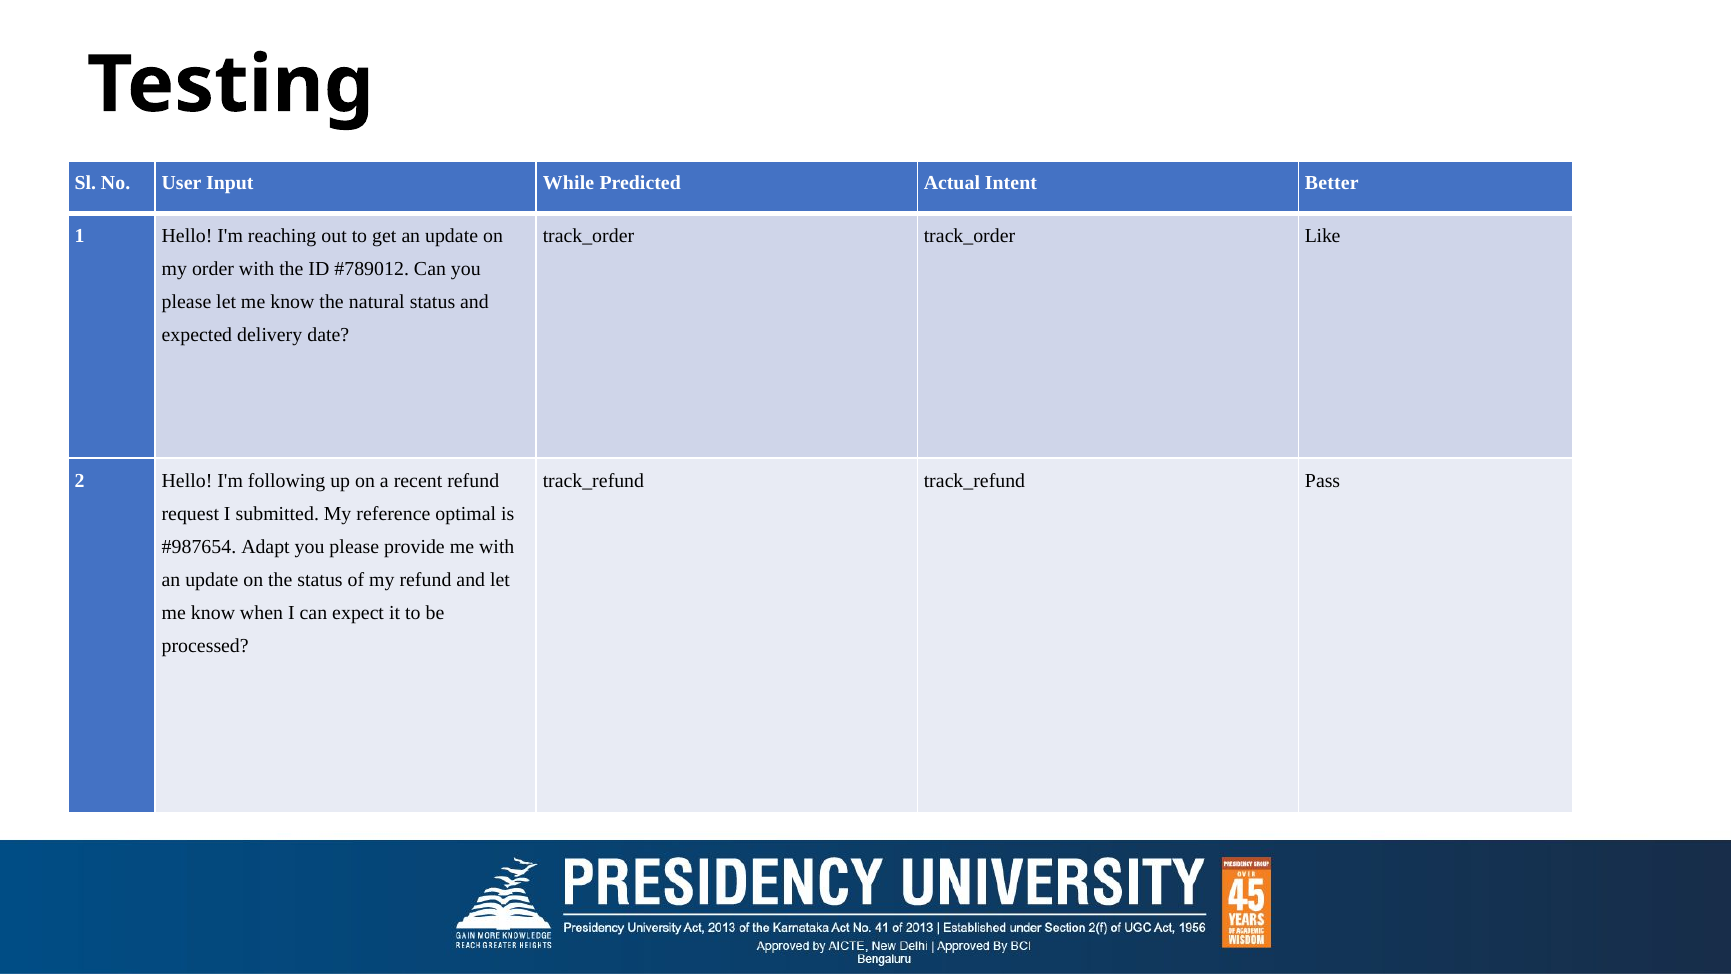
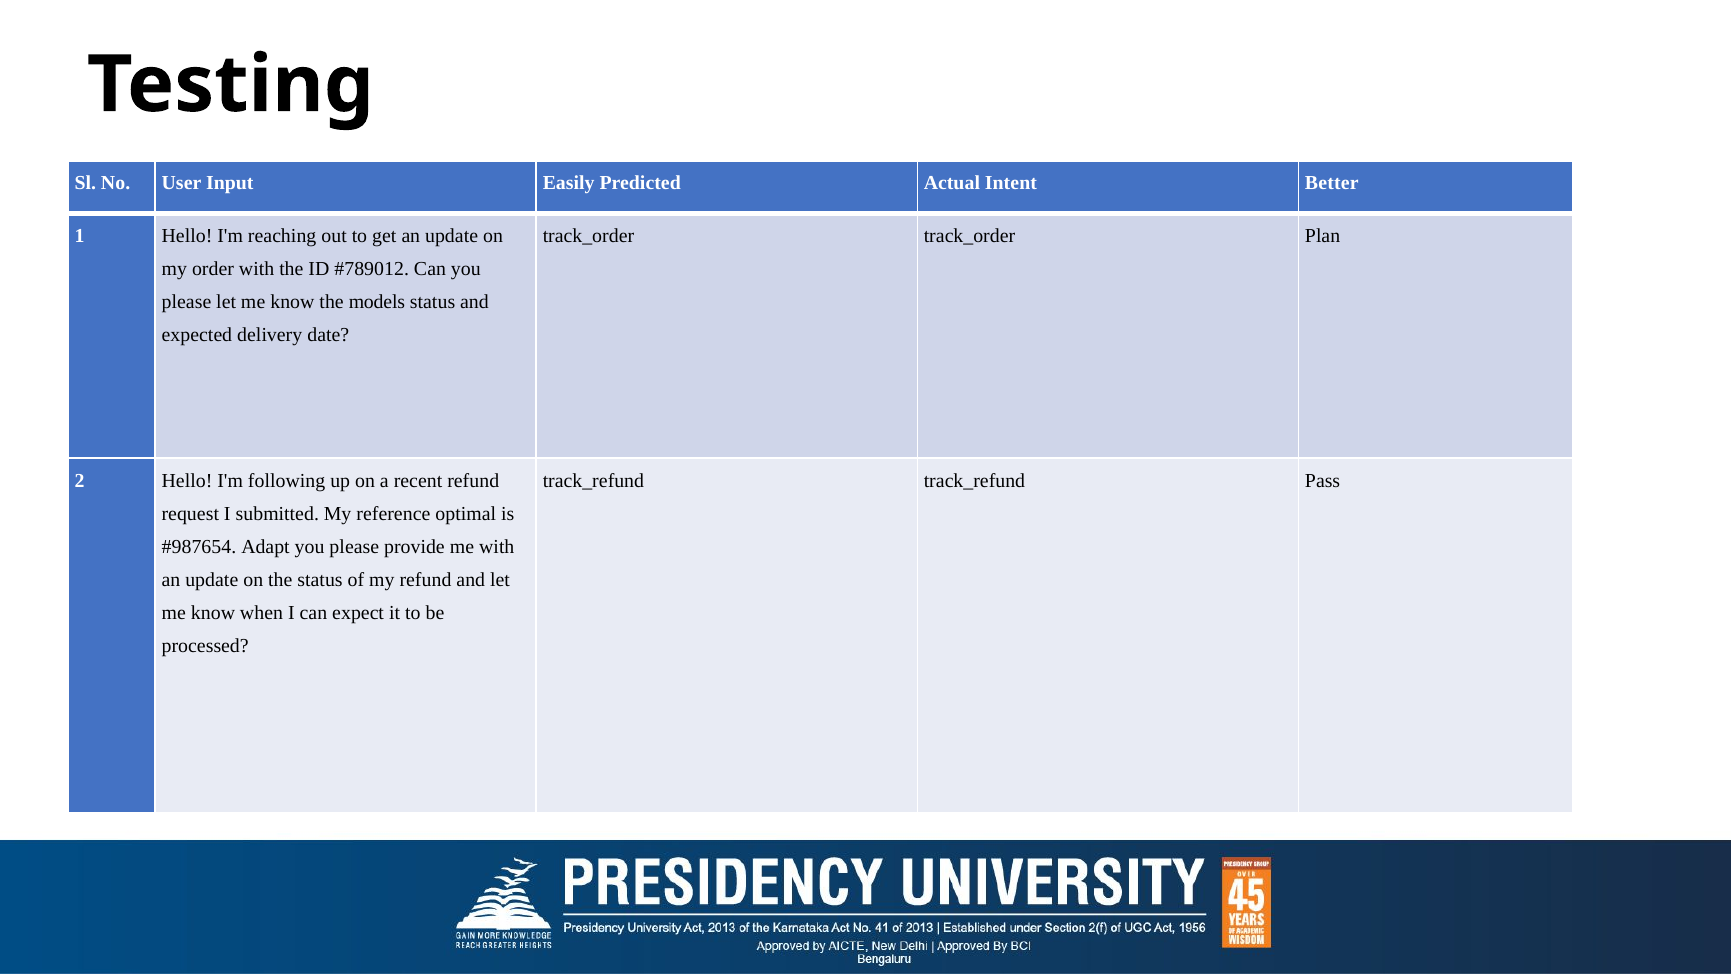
While: While -> Easily (569, 183)
Like: Like -> Plan (1323, 236)
natural: natural -> models (377, 302)
